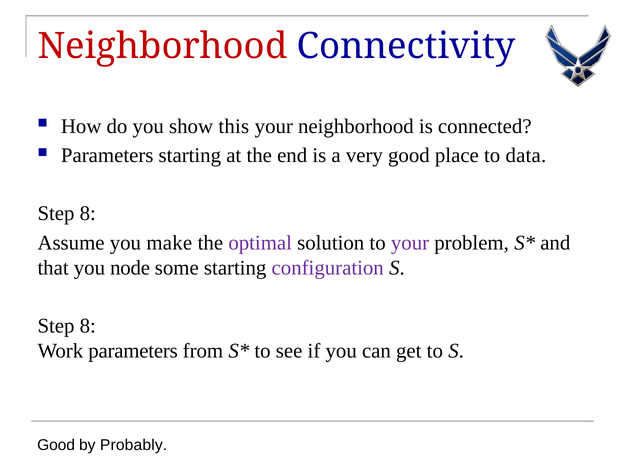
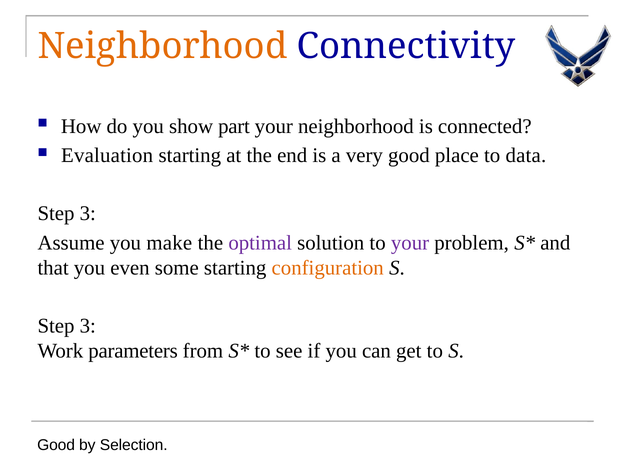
Neighborhood colour: red -> orange (162, 47)
this: this -> part (234, 126)
Parameters: Parameters -> Evaluation (107, 156)
8: 8 -> 3 (88, 214)
node: node -> even (130, 268)
configuration colour: purple -> orange (328, 268)
8: 8 -> 3 (88, 326)
Probably: Probably -> Selection (134, 446)
